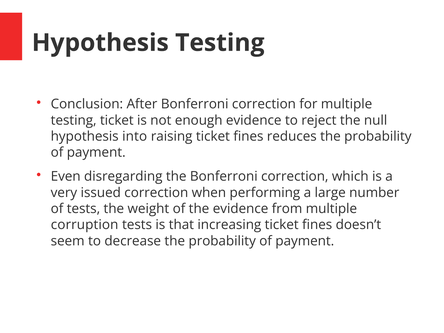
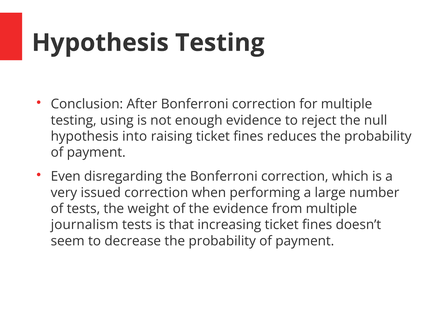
testing ticket: ticket -> using (117, 120)
corruption: corruption -> journalism (85, 225)
